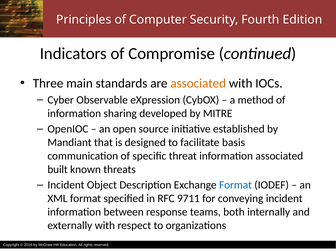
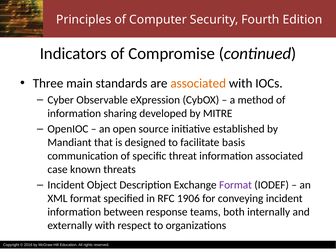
built: built -> case (58, 169)
Format colour: blue -> purple (235, 185)
9711: 9711 -> 1906 (188, 198)
